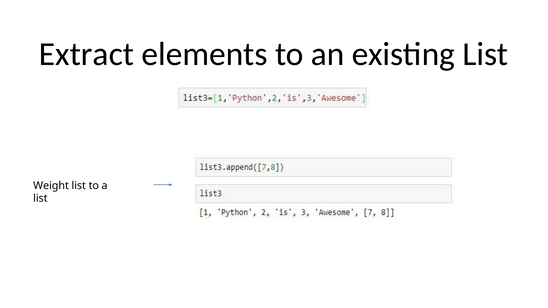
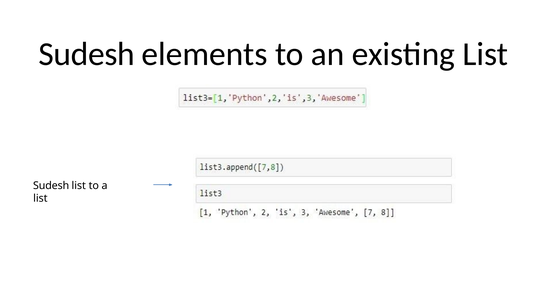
Extract: Extract -> Sudesh (87, 54)
Weight: Weight -> Sudesh (51, 186)
